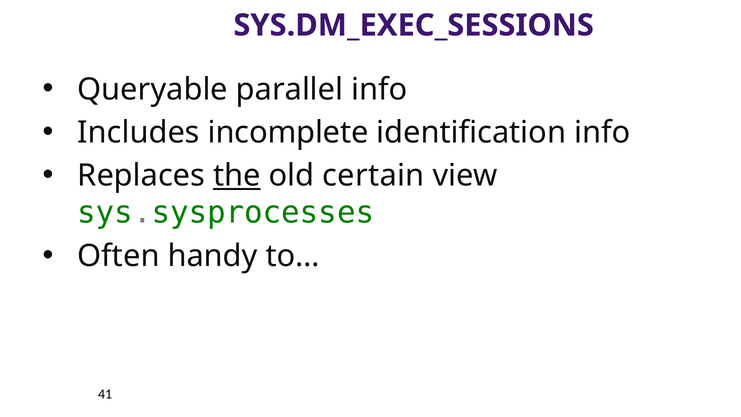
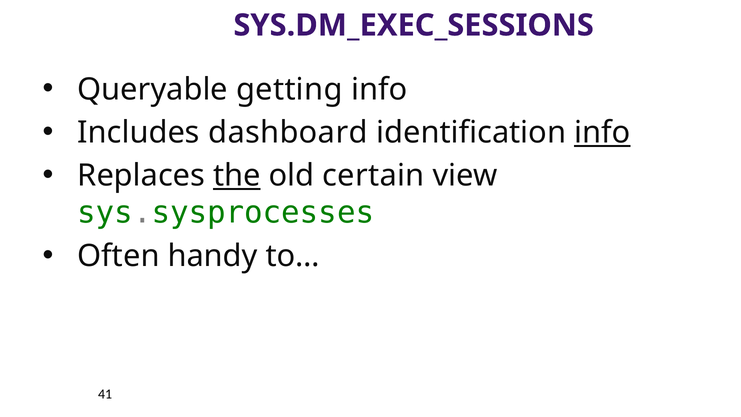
parallel: parallel -> getting (289, 89)
incomplete: incomplete -> dashboard (288, 132)
info underline: none -> present (602, 132)
